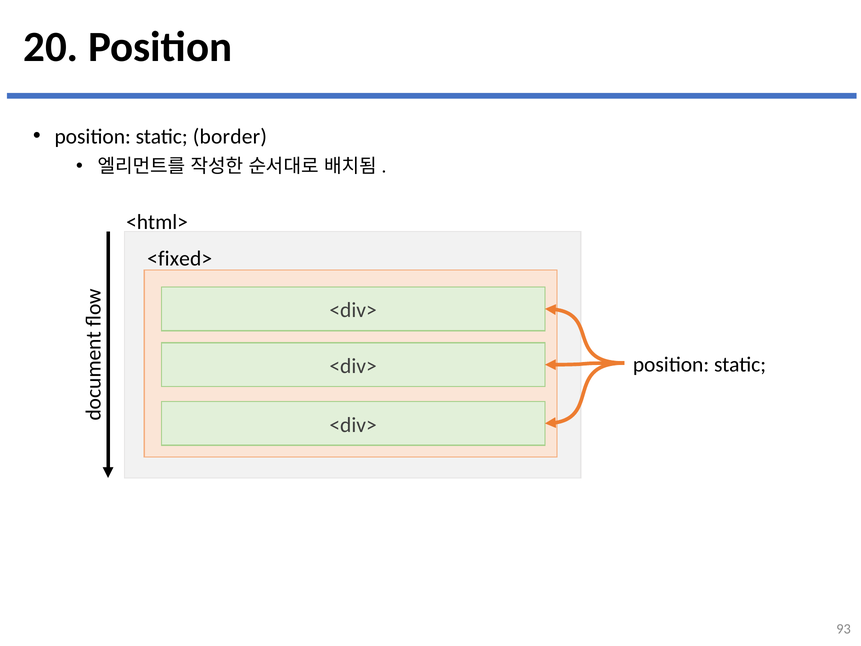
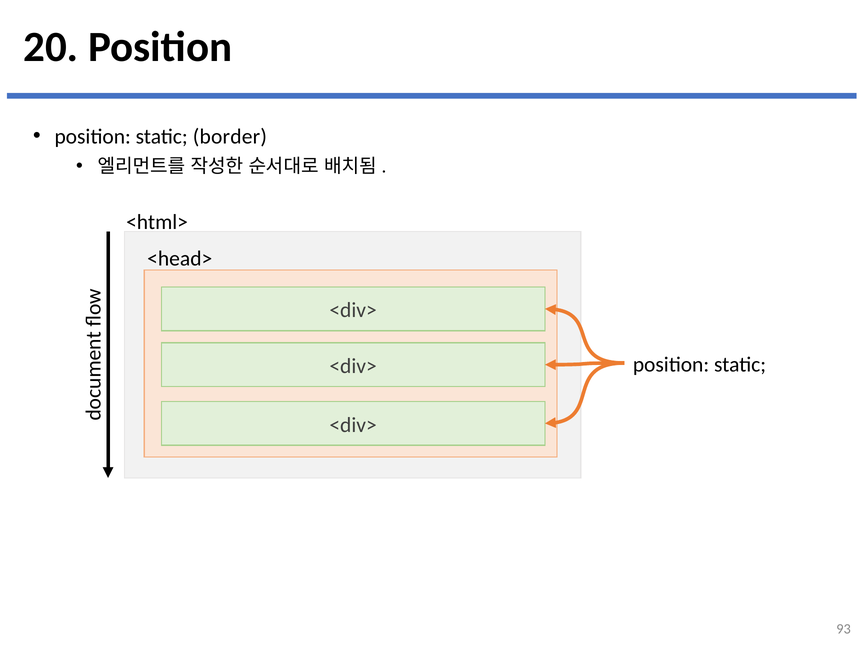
<fixed>: <fixed> -> <head> (180, 259)
